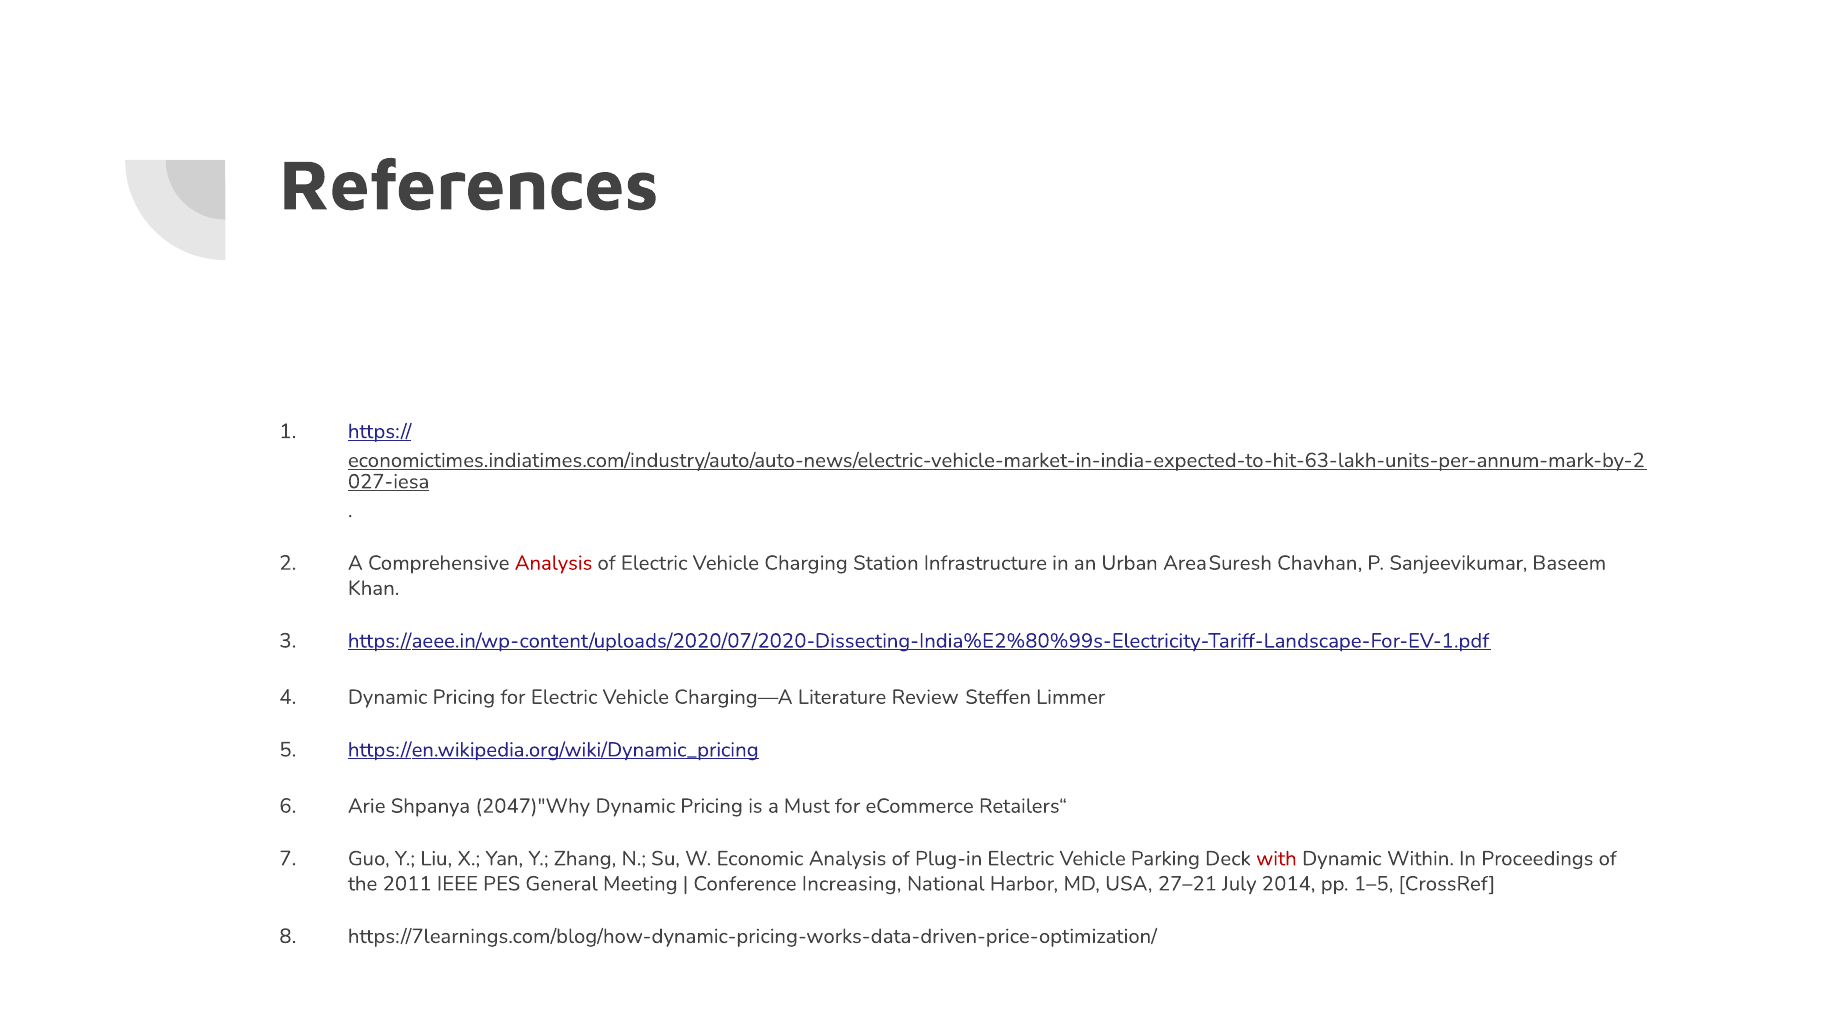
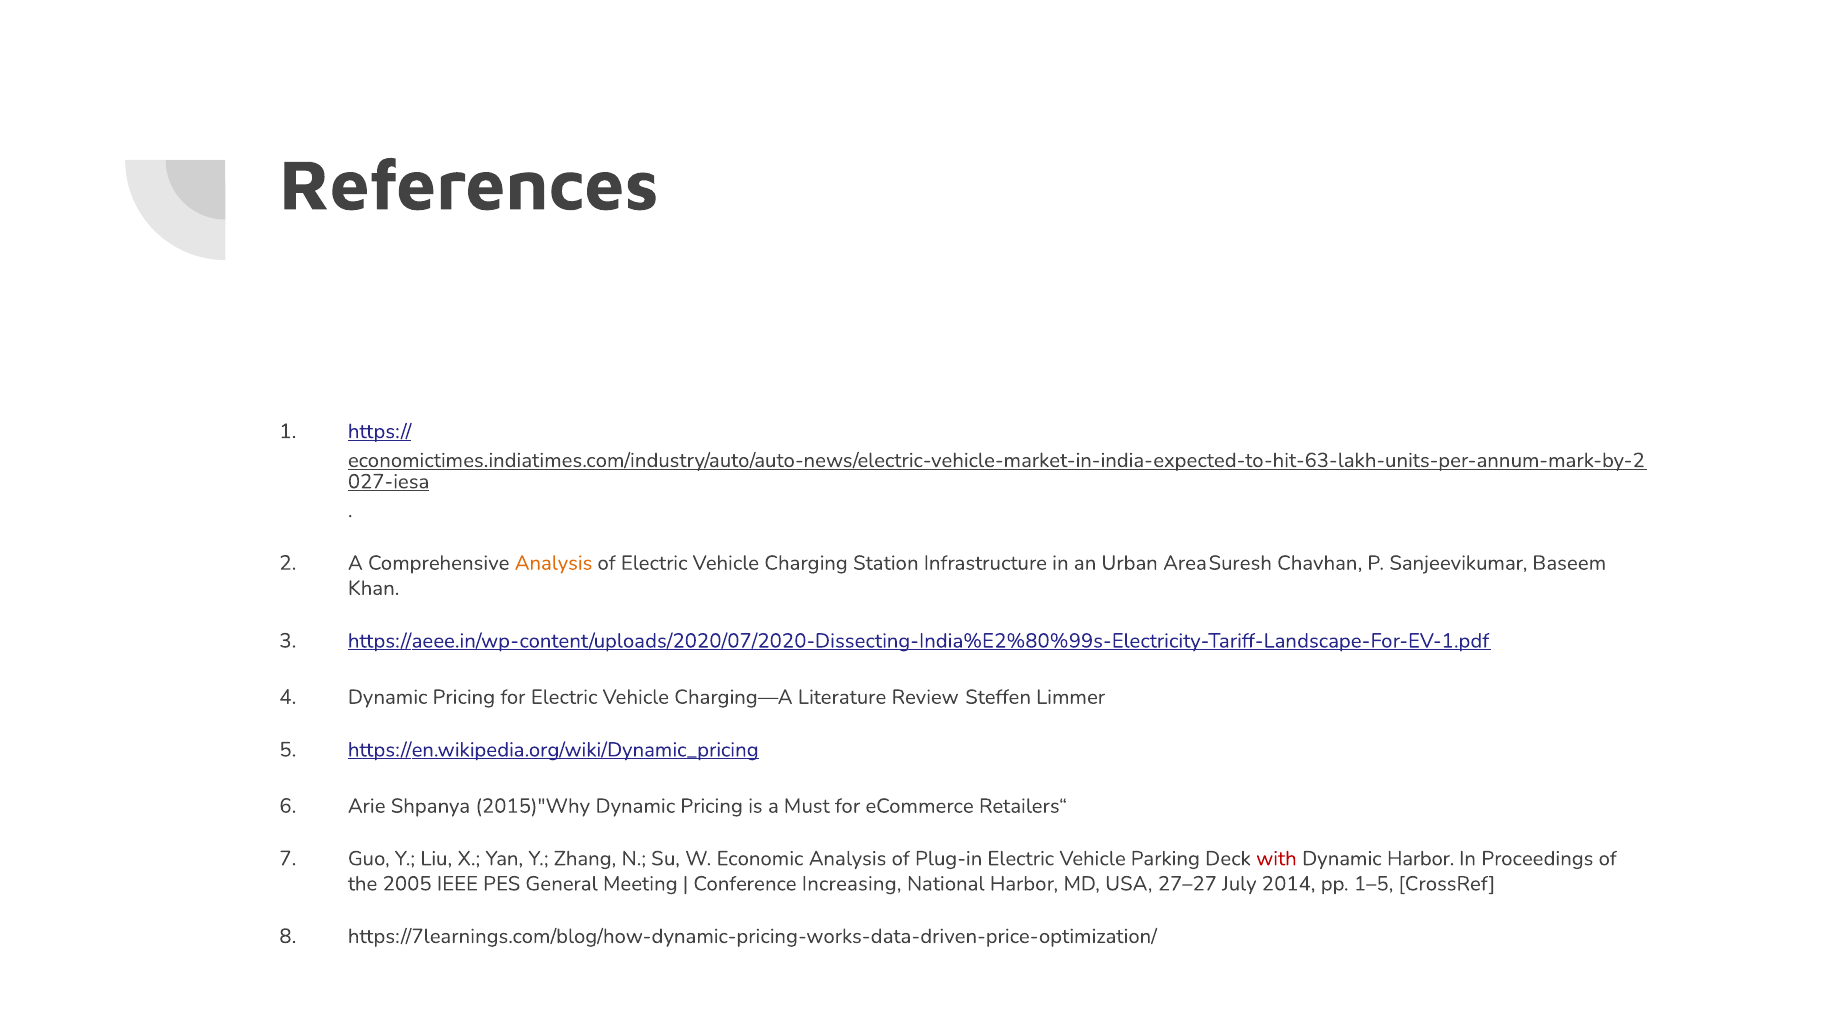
Analysis colour: red -> orange (554, 563)
2047)"Why: 2047)"Why -> 2015)"Why (533, 806)
Dynamic Within: Within -> Harbor (1421, 858)
2011: 2011 -> 2005 (407, 883)
27–21: 27–21 -> 27–27 (1187, 883)
